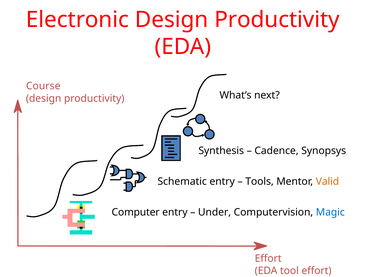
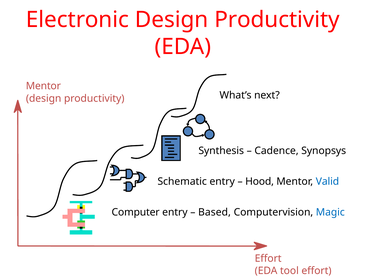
Course: Course -> Mentor (43, 86)
Tools: Tools -> Hood (260, 181)
Valid colour: orange -> blue (327, 181)
Under: Under -> Based (214, 212)
